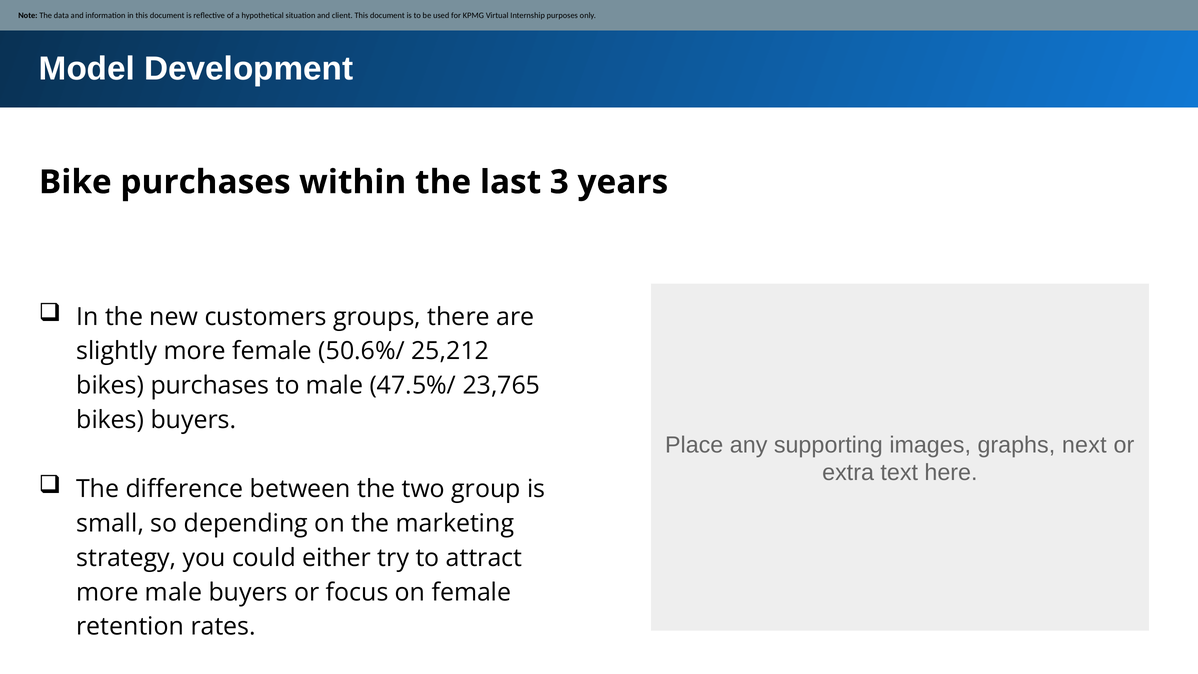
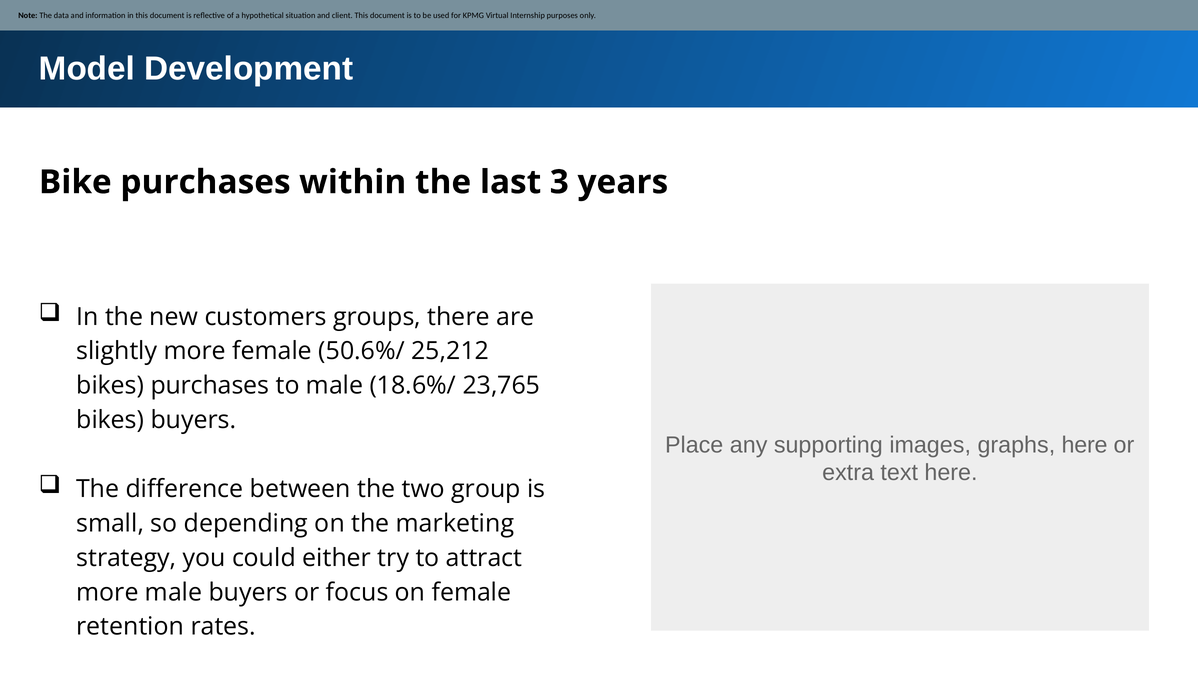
47.5%/: 47.5%/ -> 18.6%/ (413, 386)
graphs next: next -> here (1085, 445)
